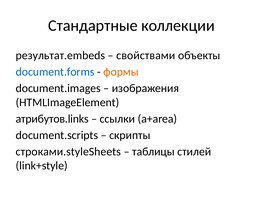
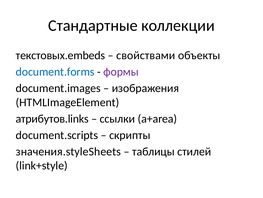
результат.embeds: результат.embeds -> текстовых.embeds (60, 55)
формы colour: orange -> purple (121, 72)
строками.styleSheets: строками.styleSheets -> значения.styleSheets (68, 151)
